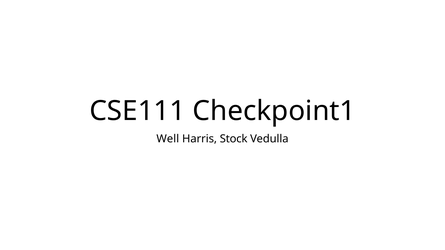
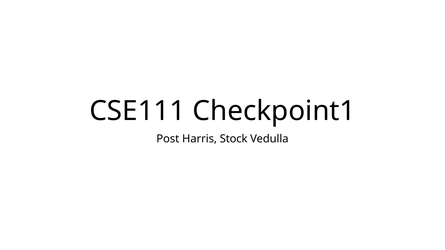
Well: Well -> Post (168, 139)
